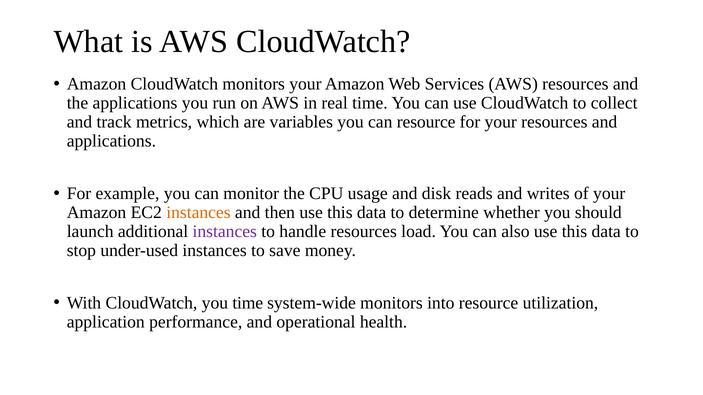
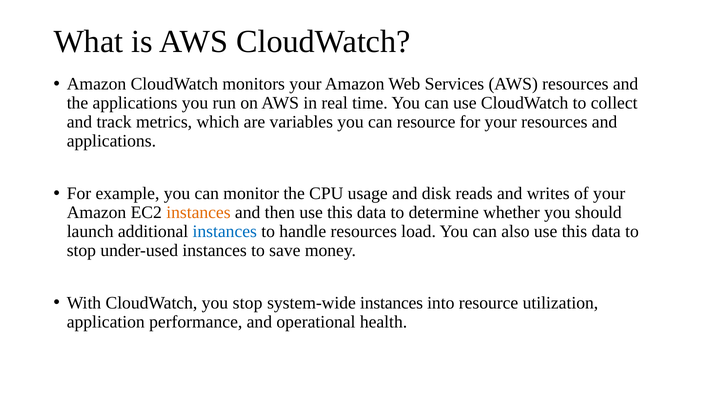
instances colour: purple -> blue (225, 232)
you time: time -> stop (248, 303)
system-wide monitors: monitors -> instances (392, 303)
